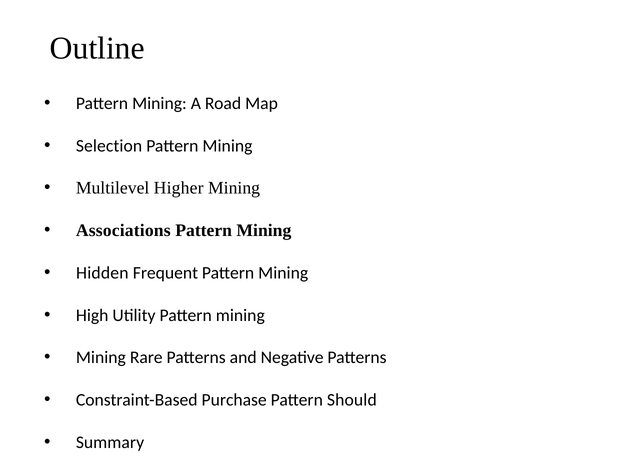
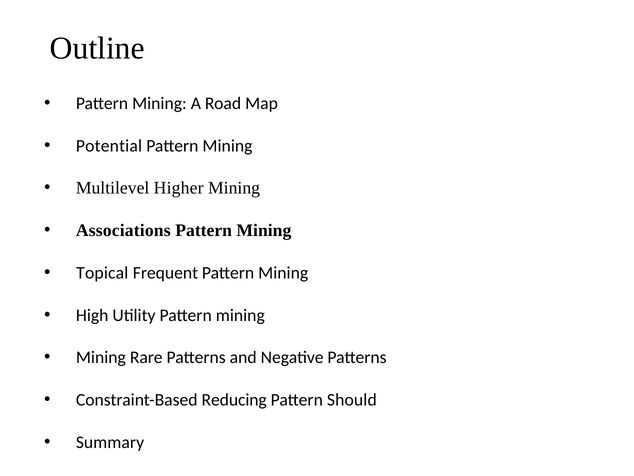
Selection: Selection -> Potential (109, 146)
Hidden: Hidden -> Topical (102, 273)
Purchase: Purchase -> Reducing (234, 400)
